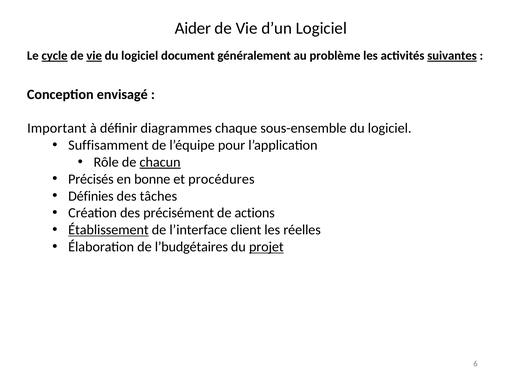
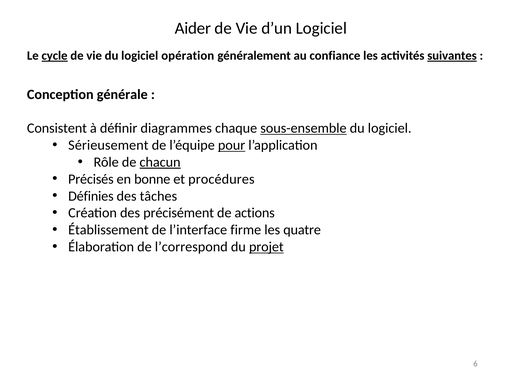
vie underline: present -> none (94, 56)
document: document -> opération (188, 56)
problème: problème -> confiance (335, 56)
envisagé: envisagé -> générale (122, 94)
Important: Important -> Consistent (57, 128)
sous-ensemble underline: none -> present (303, 128)
Suffisamment: Suffisamment -> Sérieusement (108, 145)
pour underline: none -> present (232, 145)
Établissement underline: present -> none (108, 230)
client: client -> firme (246, 230)
réelles: réelles -> quatre (302, 230)
l’budgétaires: l’budgétaires -> l’correspond (191, 247)
